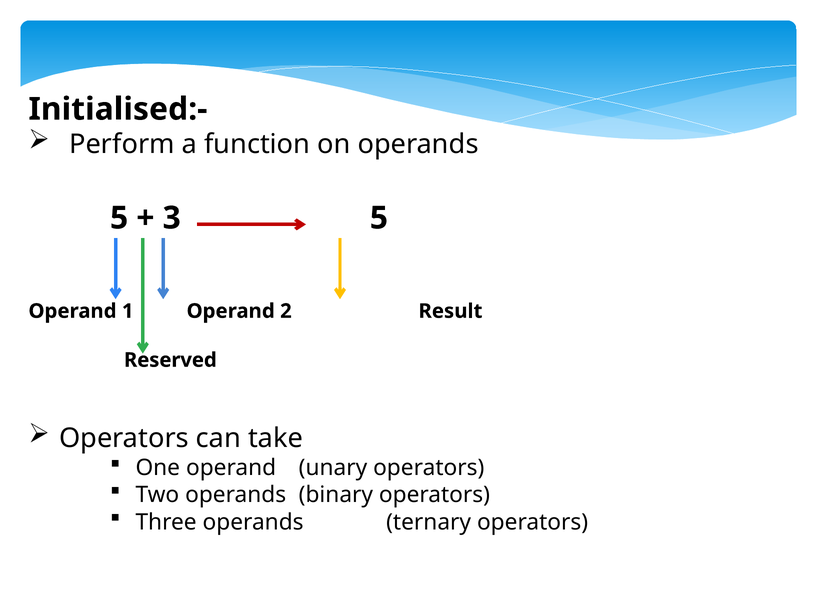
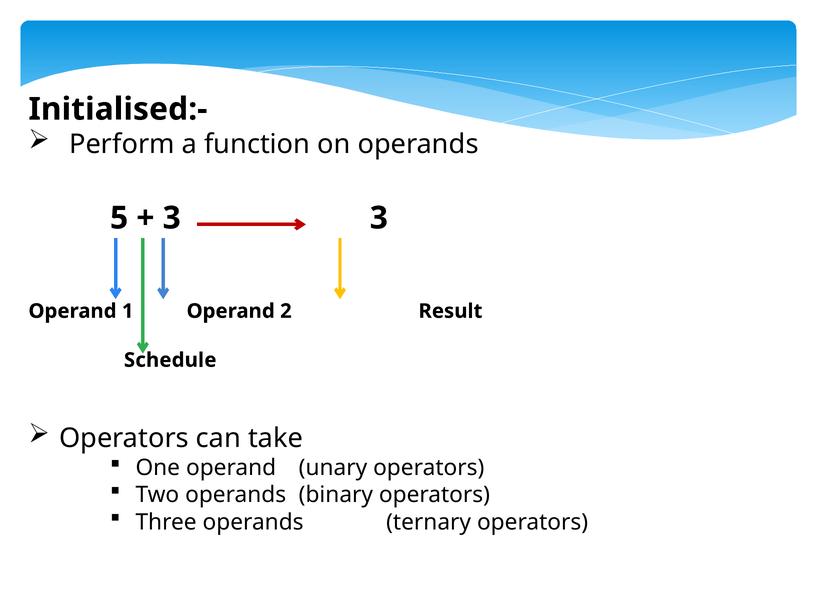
3 5: 5 -> 3 (379, 218)
Reserved: Reserved -> Schedule (170, 360)
